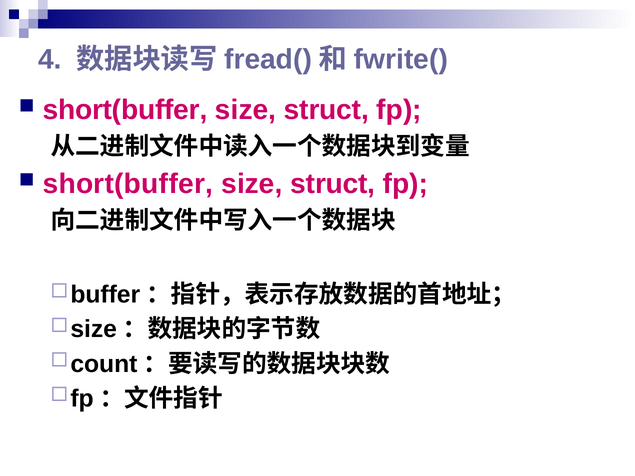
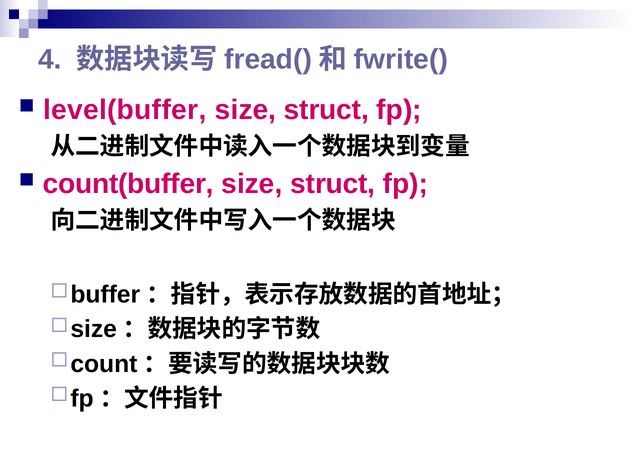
short(buffer: short(buffer -> level(buffer (125, 110)
short(buffer: short(buffer -> count(buffer (128, 184)
